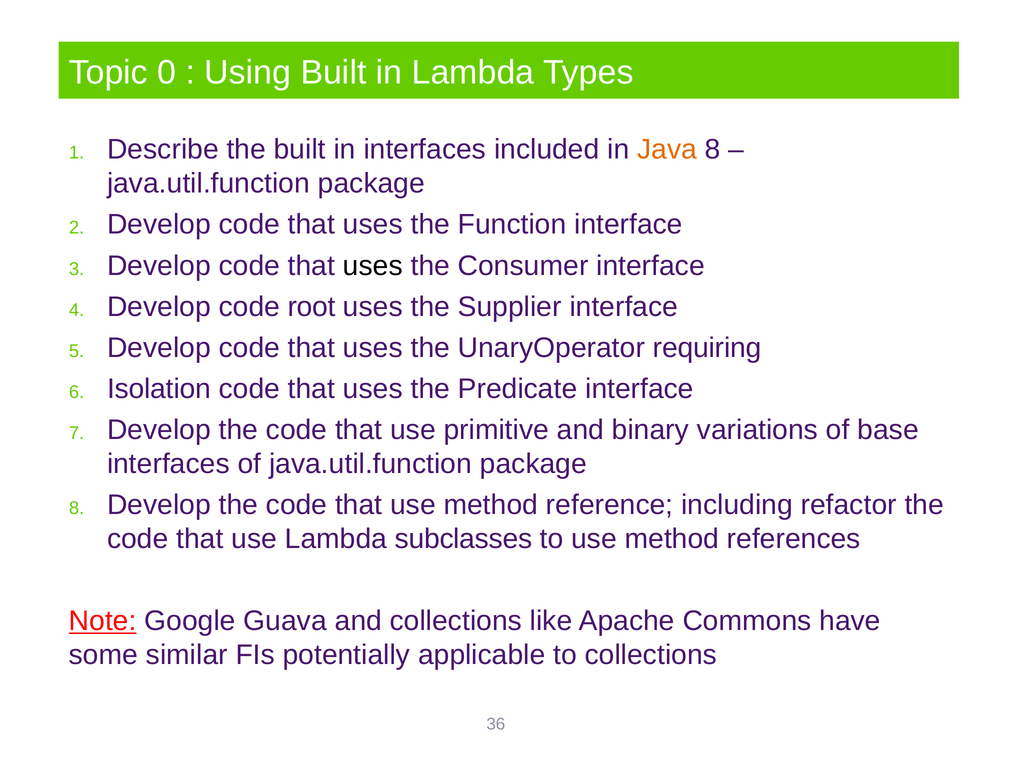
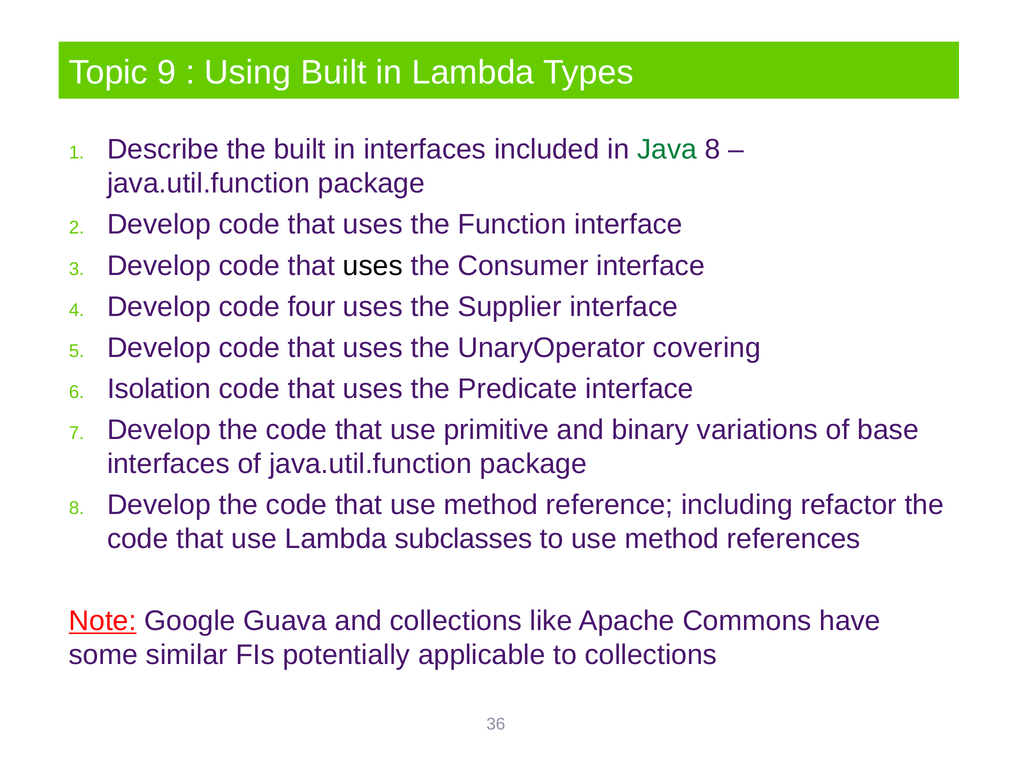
0: 0 -> 9 (167, 73)
Java colour: orange -> green (667, 150)
root: root -> four (312, 306)
requiring: requiring -> covering (707, 347)
